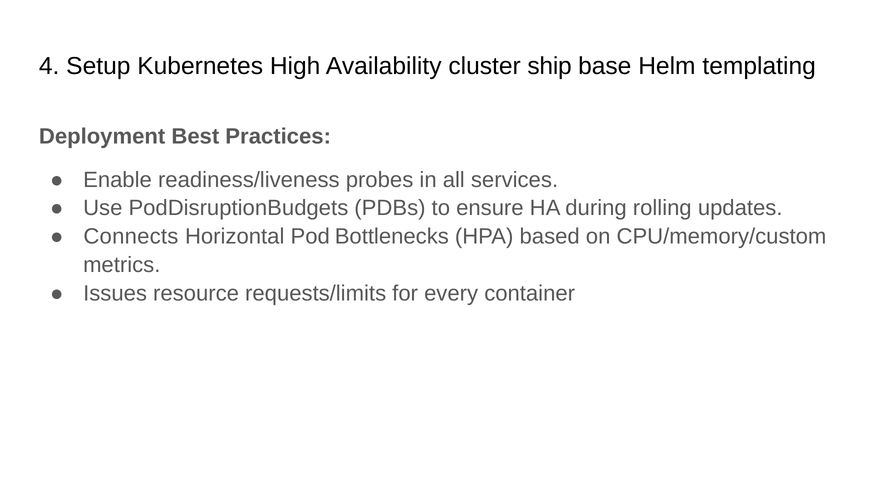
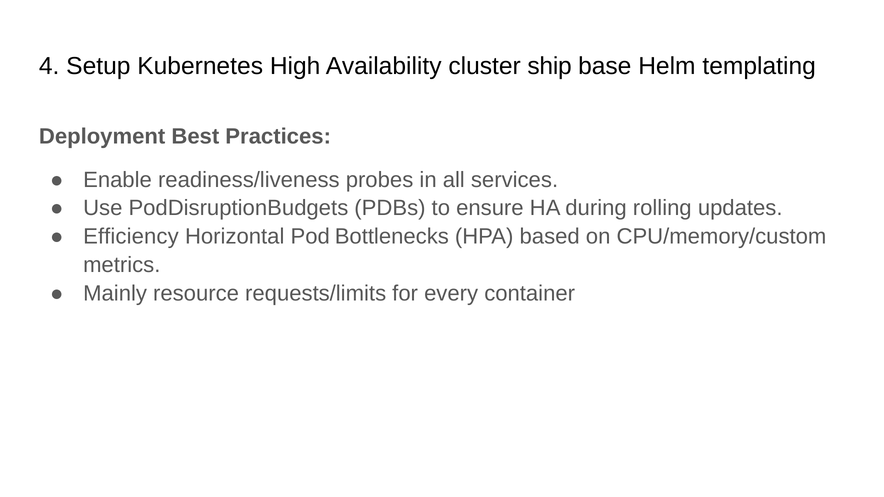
Connects: Connects -> Efficiency (131, 237)
Issues: Issues -> Mainly (115, 294)
